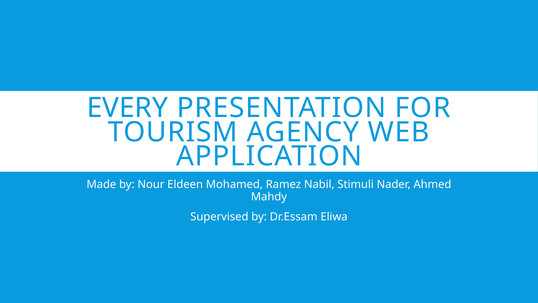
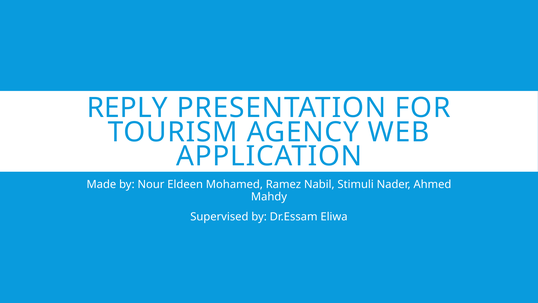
EVERY: EVERY -> REPLY (127, 108)
